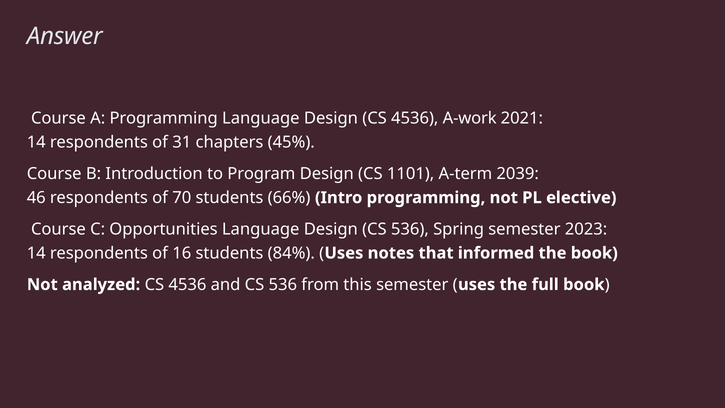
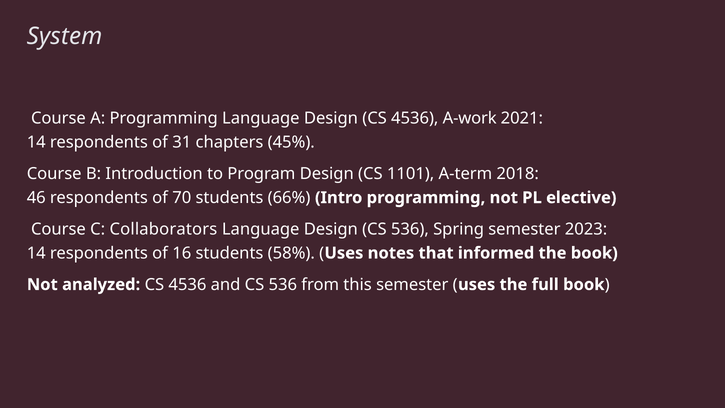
Answer: Answer -> System (65, 36)
2039: 2039 -> 2018 (518, 174)
Opportunities: Opportunities -> Collaborators (163, 229)
84%: 84% -> 58% (291, 253)
